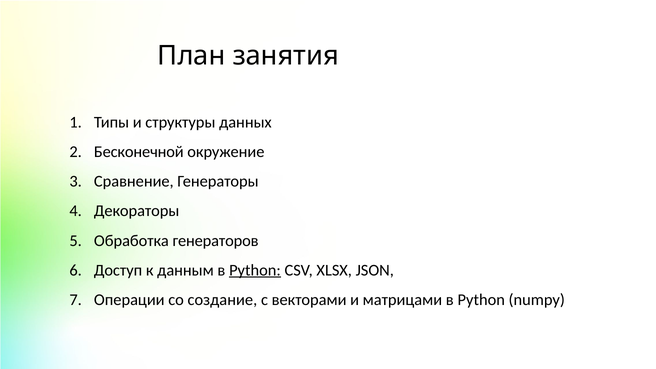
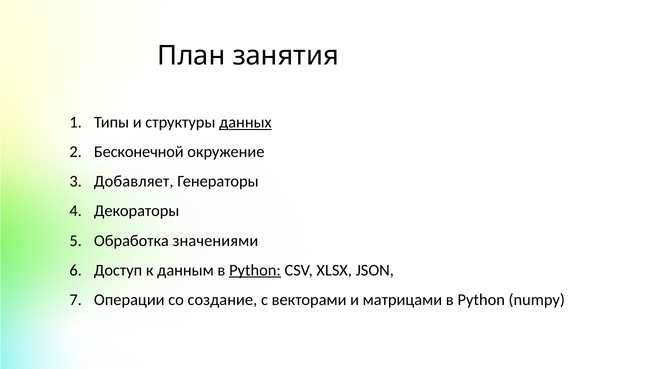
данных underline: none -> present (245, 123)
Сравнение: Сравнение -> Добавляет (134, 182)
генераторов: генераторов -> значениями (215, 241)
